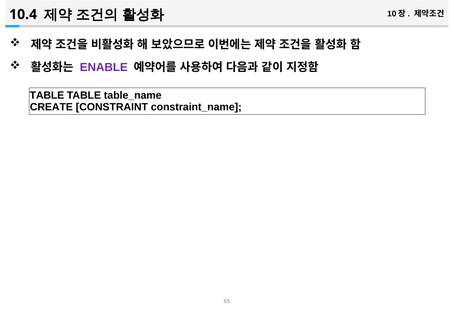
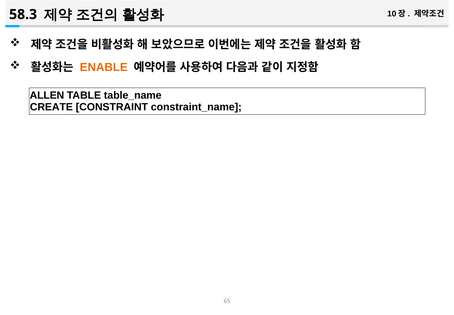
10.4: 10.4 -> 58.3 (23, 14)
ENABLE colour: purple -> orange (104, 67)
TABLE: TABLE -> ALLEN (47, 95)
